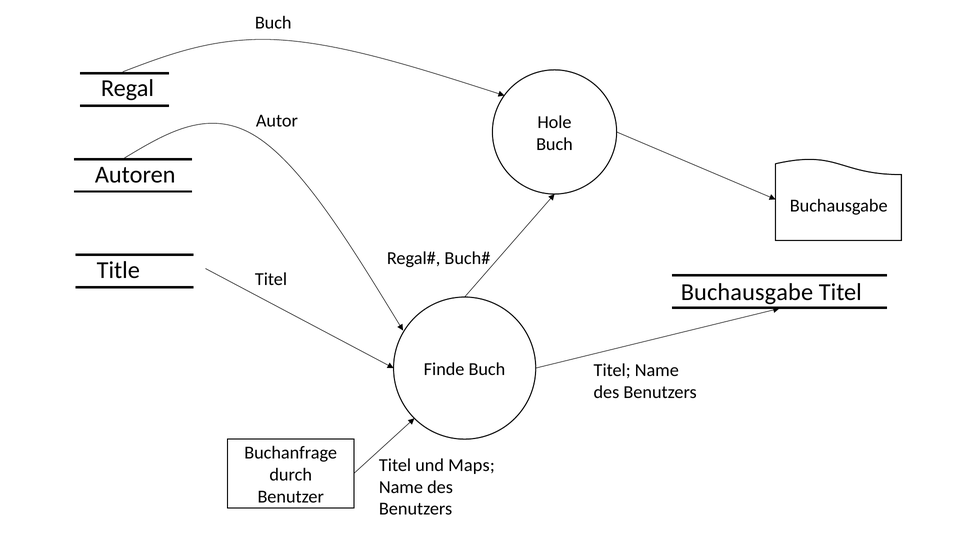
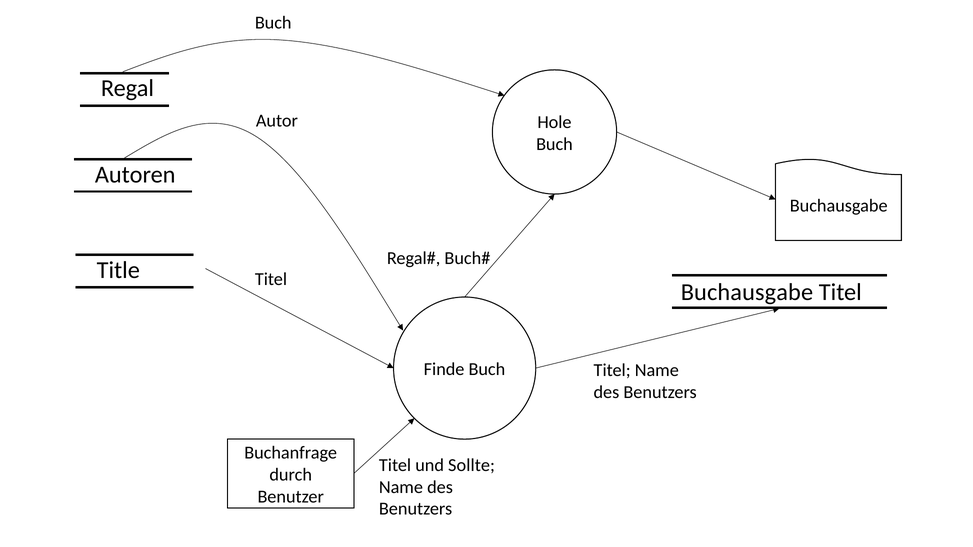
Maps: Maps -> Sollte (472, 465)
